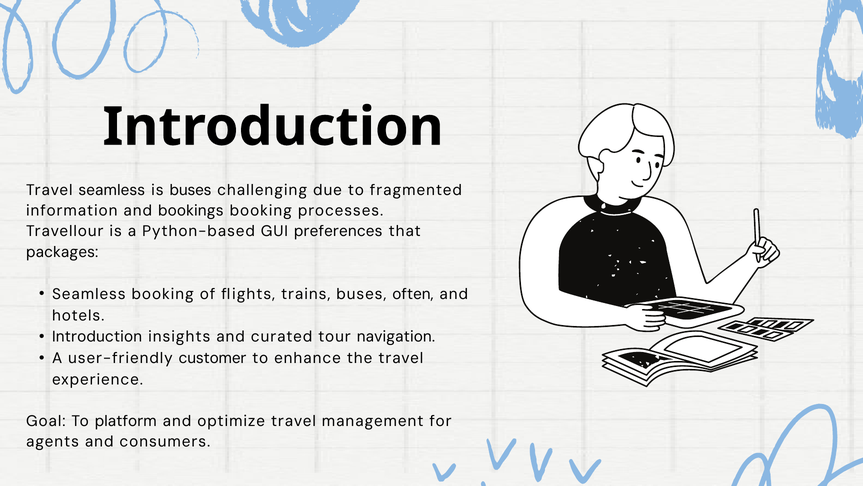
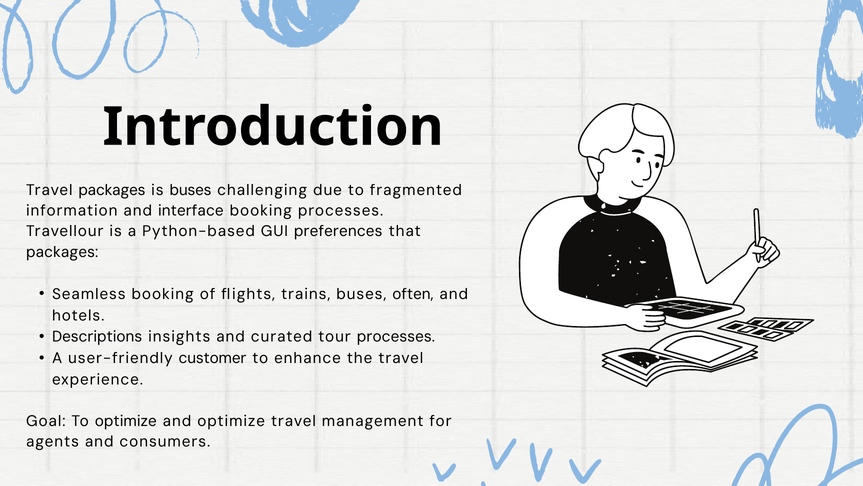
Travel seamless: seamless -> packages (112, 190)
bookings: bookings -> interface (191, 210)
Introduction: Introduction -> Descriptions (97, 337)
tour navigation: navigation -> processes (396, 337)
To platform: platform -> optimize (126, 421)
